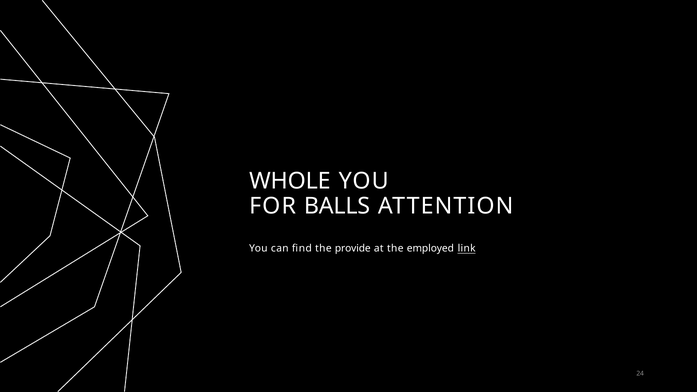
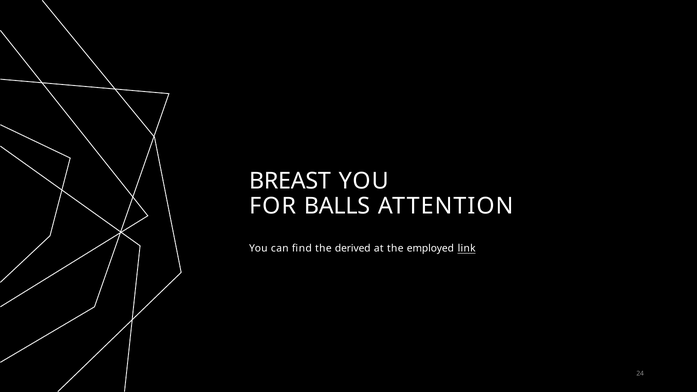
WHOLE: WHOLE -> BREAST (290, 181)
provide: provide -> derived (353, 248)
